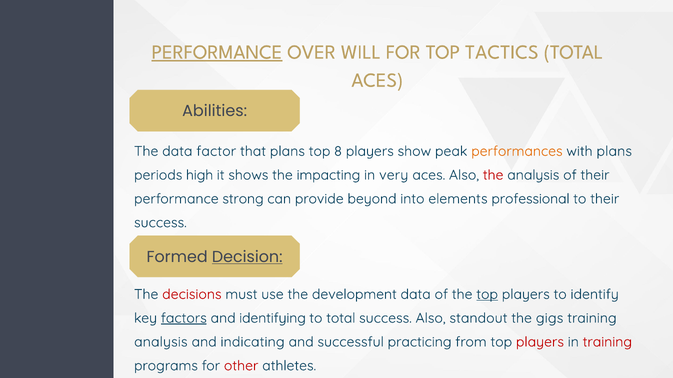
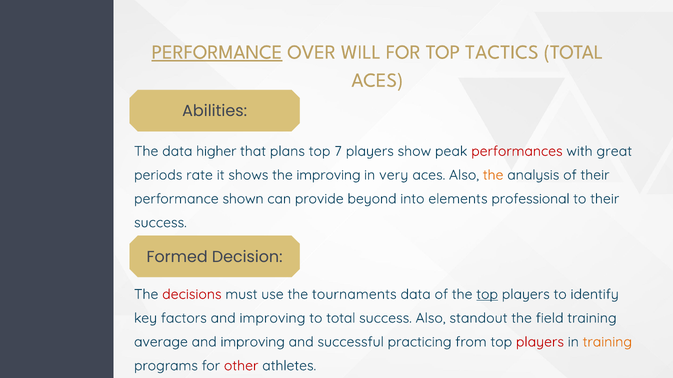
factor: factor -> higher (216, 151)
8: 8 -> 7 (338, 151)
performances colour: orange -> red (517, 151)
with plans: plans -> great (614, 151)
high: high -> rate (200, 175)
the impacting: impacting -> improving (328, 175)
the colour: red -> orange (493, 175)
strong: strong -> shown (243, 199)
Decision underline: present -> none (247, 257)
development: development -> tournaments (354, 295)
factors underline: present -> none (184, 319)
identifying: identifying -> improving (272, 319)
gigs: gigs -> field (550, 319)
analysis: analysis -> average (161, 342)
indicating: indicating -> improving (253, 342)
training colour: red -> orange (607, 342)
